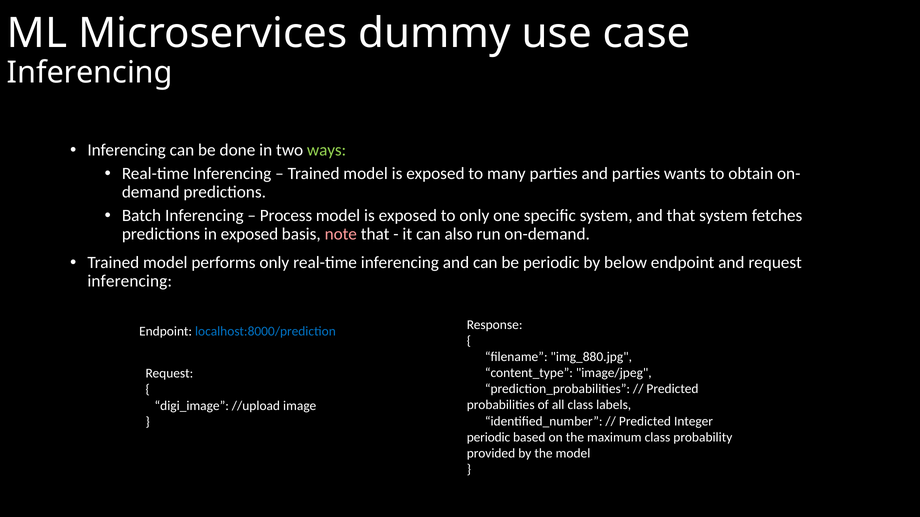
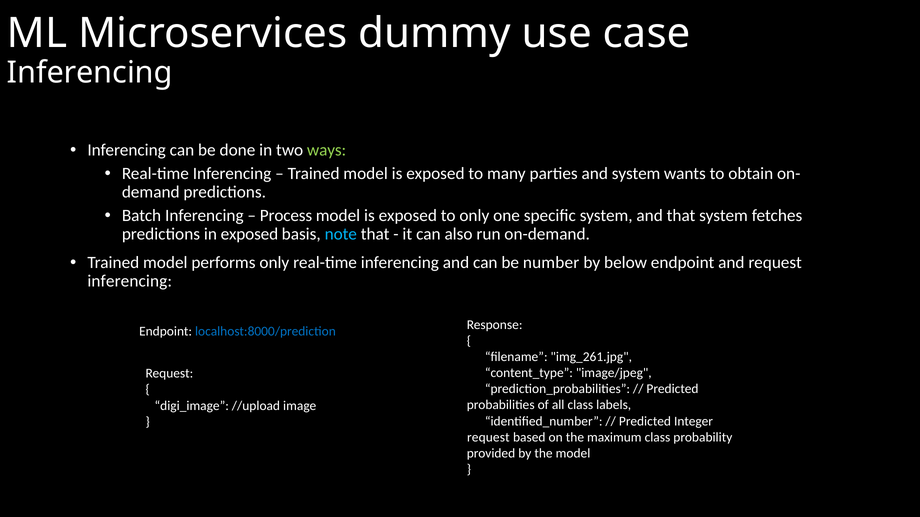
and parties: parties -> system (636, 174)
note colour: pink -> light blue (341, 235)
be periodic: periodic -> number (551, 263)
img_880.jpg: img_880.jpg -> img_261.jpg (591, 357)
periodic: periodic -> request (488, 438)
